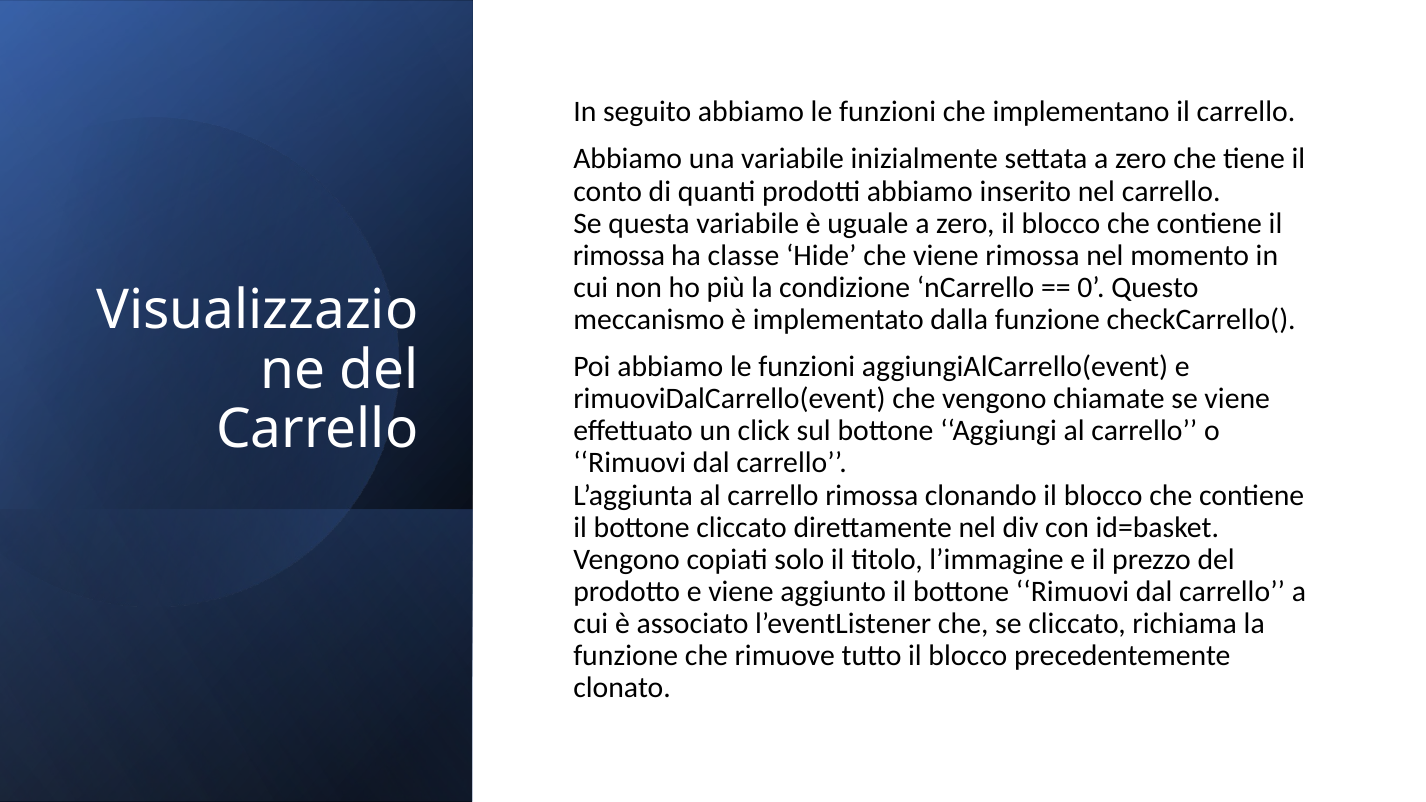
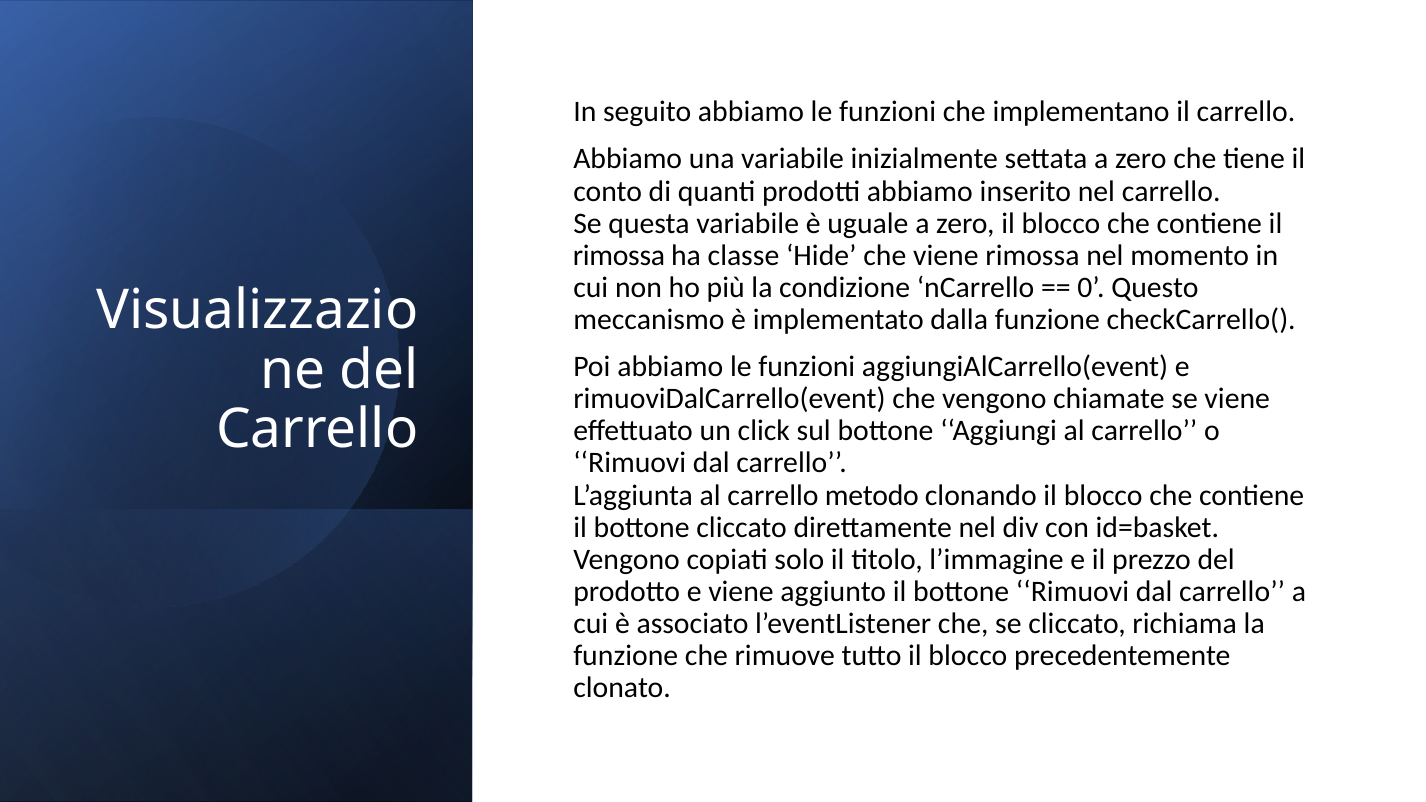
carrello rimossa: rimossa -> metodo (872, 495)
